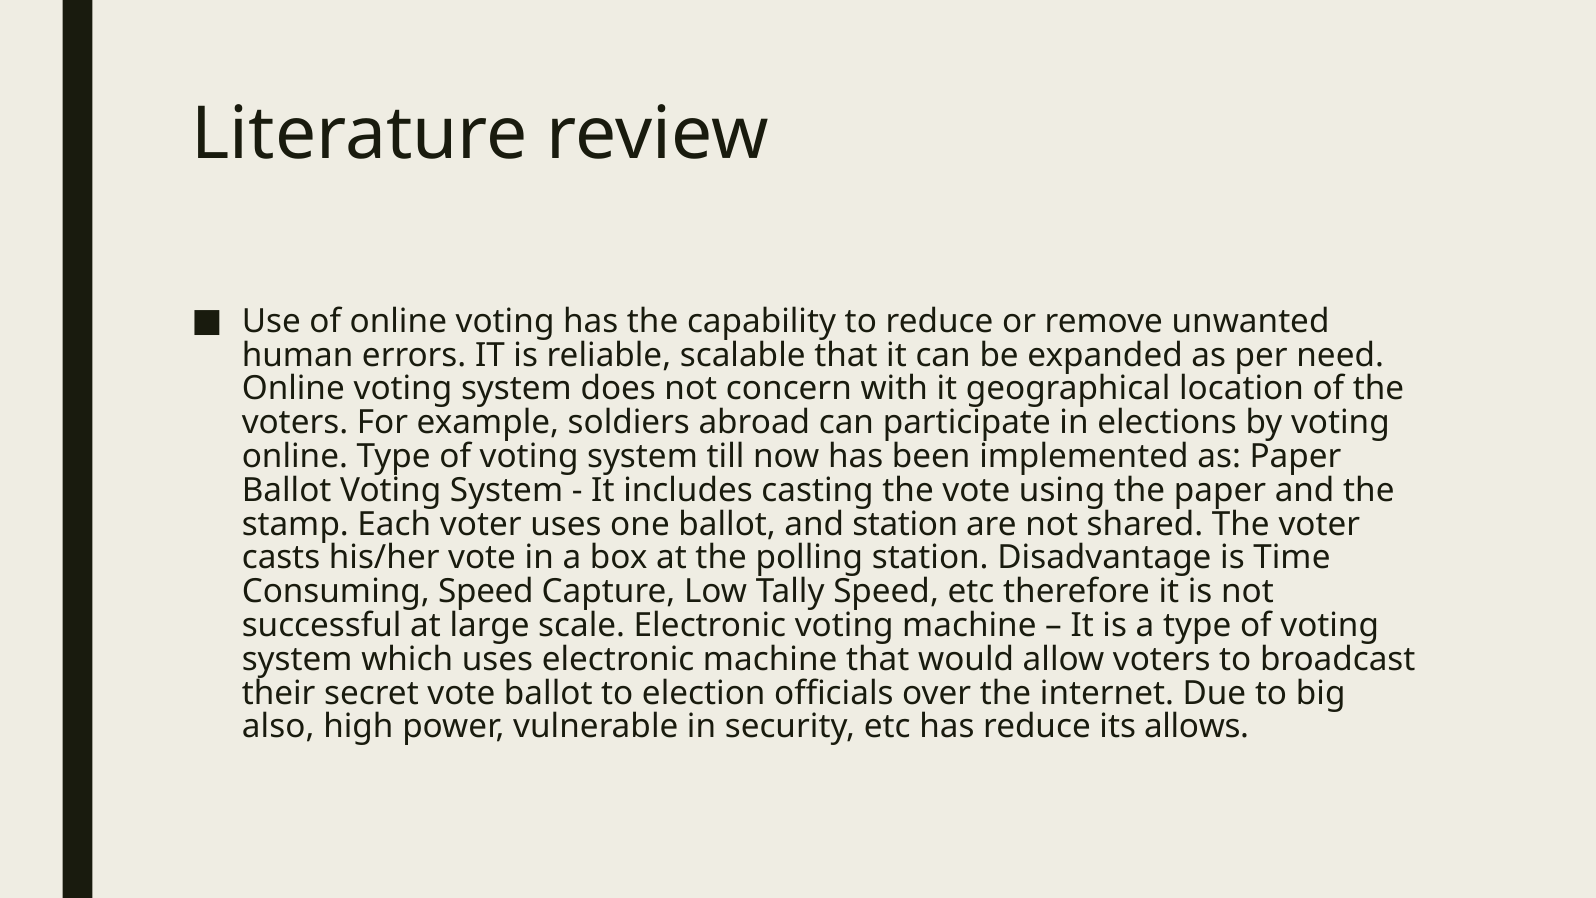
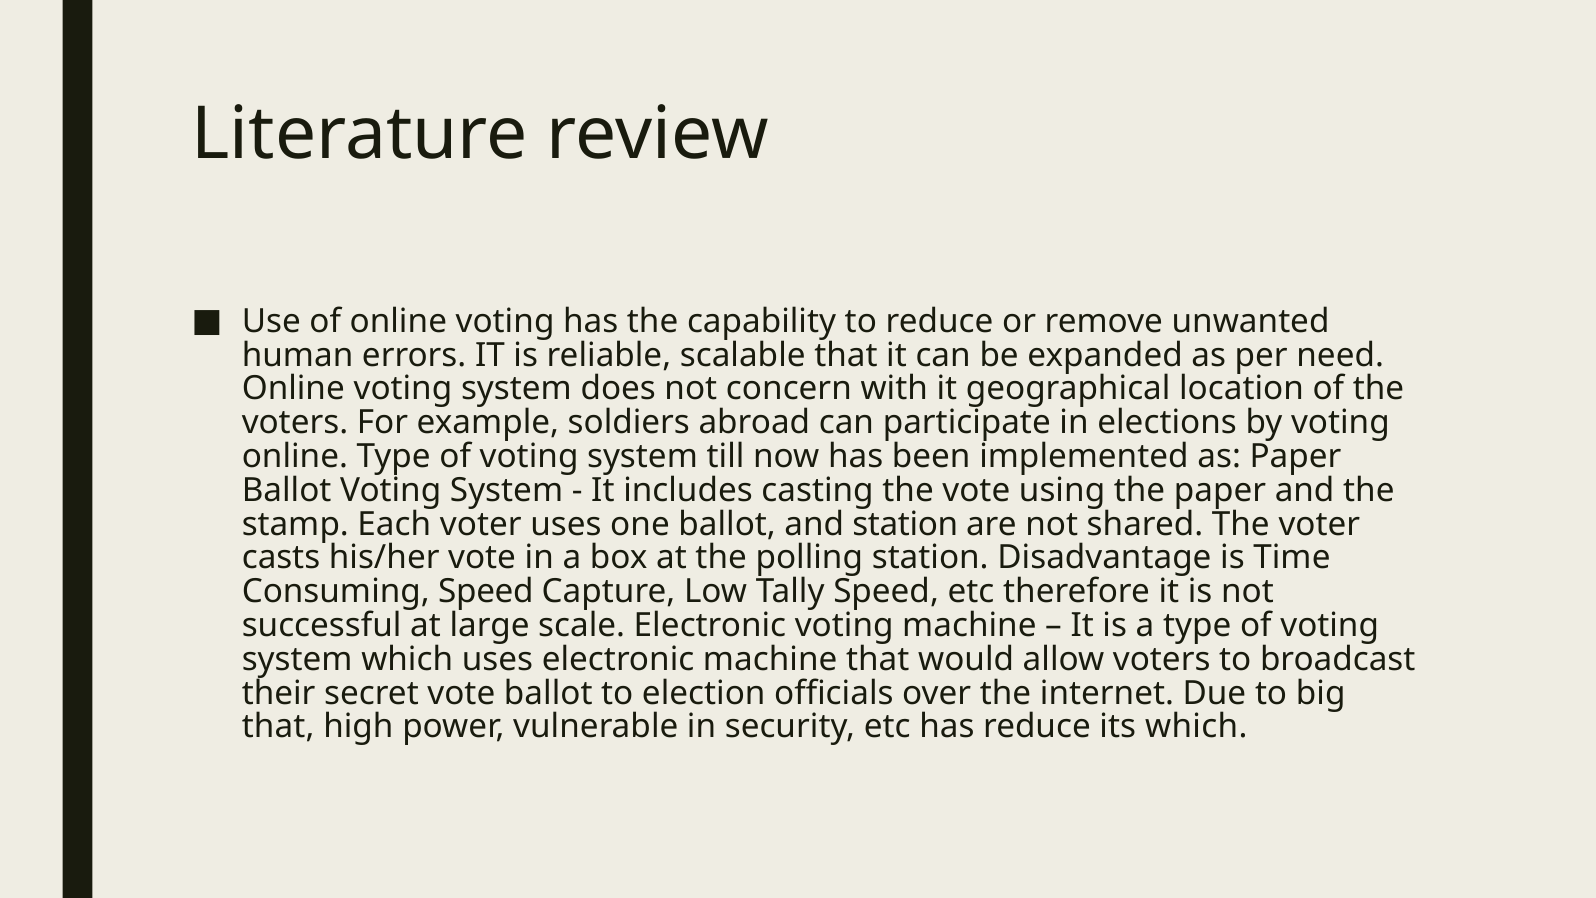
also: also -> that (278, 727)
its allows: allows -> which (1196, 727)
